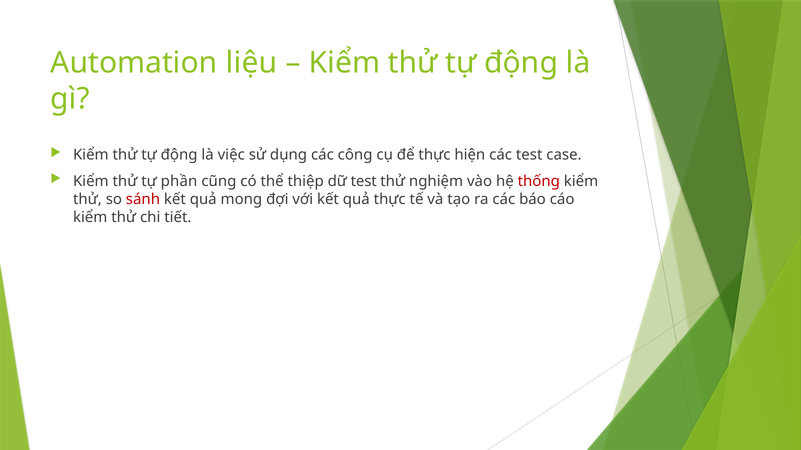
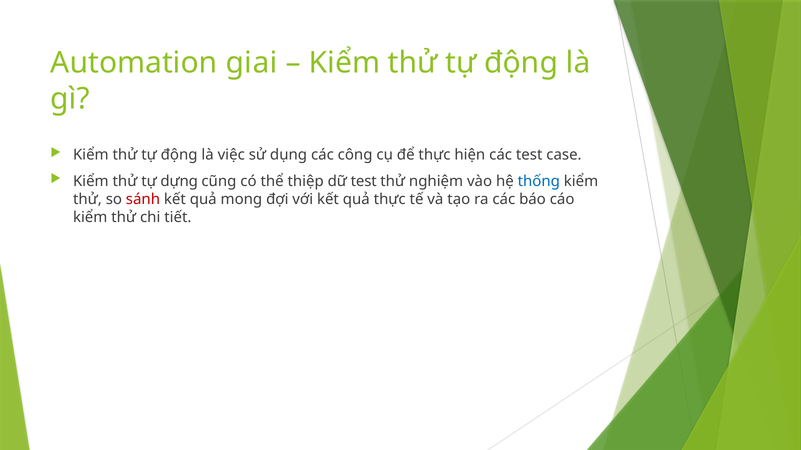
liệu: liệu -> giai (252, 63)
phần: phần -> dựng (179, 181)
thống colour: red -> blue (539, 181)
